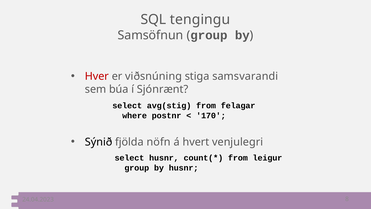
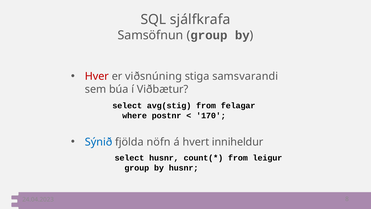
tengingu: tengingu -> sjálfkrafa (200, 20)
Sjónrænt: Sjónrænt -> Viðbætur (163, 89)
Sýnið colour: black -> blue (99, 142)
venjulegri: venjulegri -> inniheldur (238, 142)
